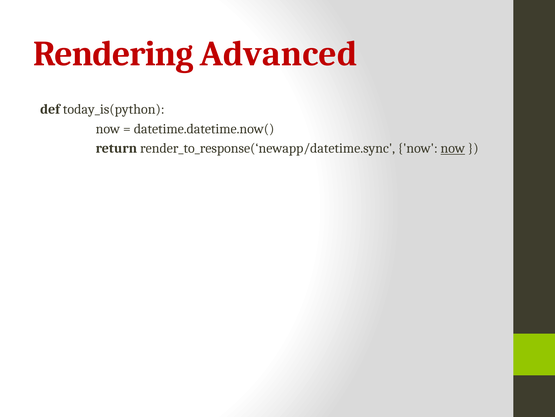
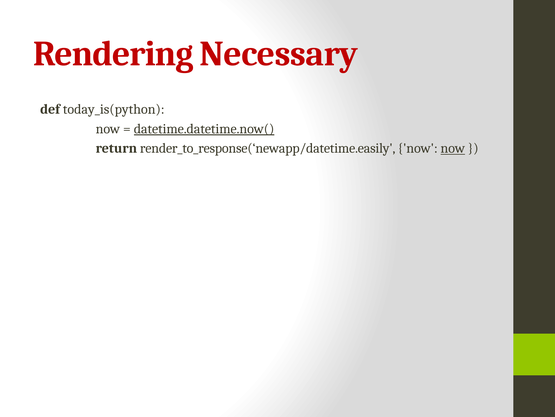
Advanced: Advanced -> Necessary (279, 54)
datetime.datetime.now( underline: none -> present (204, 129)
render_to_response(‘newapp/datetime.sync: render_to_response(‘newapp/datetime.sync -> render_to_response(‘newapp/datetime.easily (268, 148)
